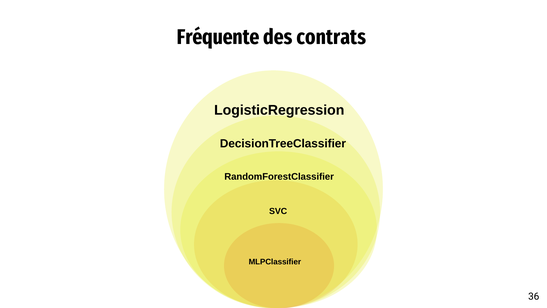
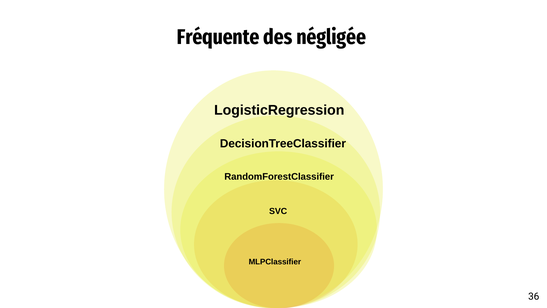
contrats: contrats -> négligée (331, 37)
